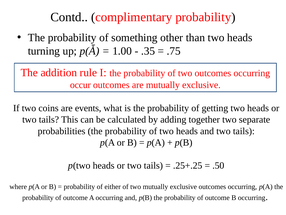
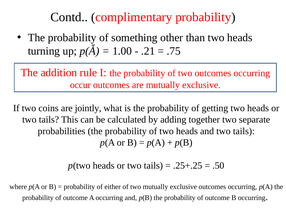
.35: .35 -> .21 (148, 51)
events: events -> jointly (88, 108)
